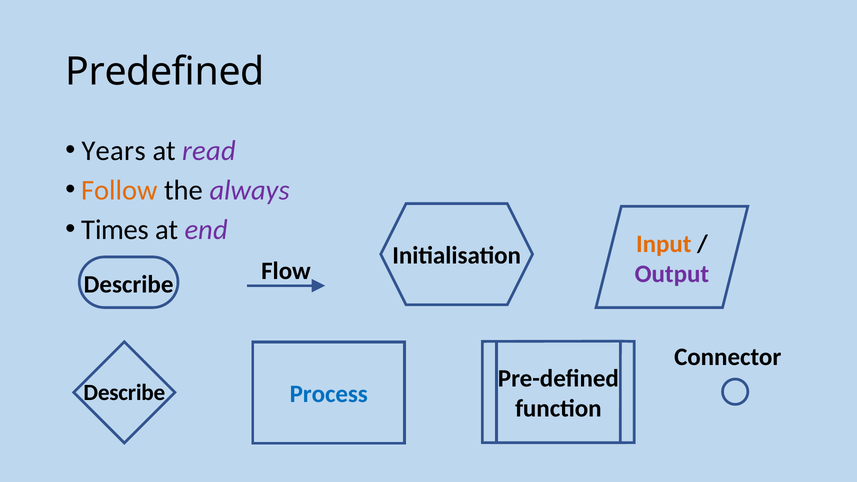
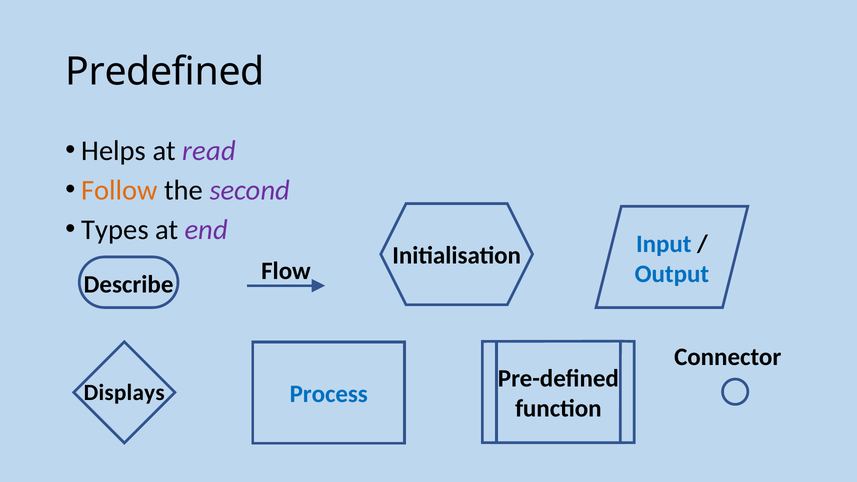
Years: Years -> Helps (114, 151)
always: always -> second (250, 190)
Times: Times -> Types (115, 230)
Input colour: orange -> blue (664, 244)
Output colour: purple -> blue (672, 274)
Describe: Describe -> Displays (124, 392)
